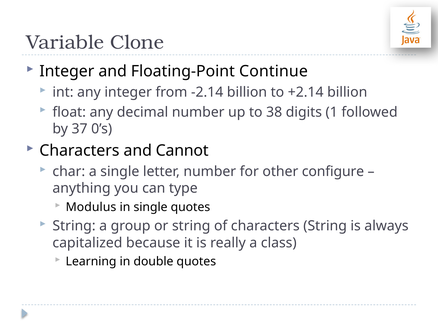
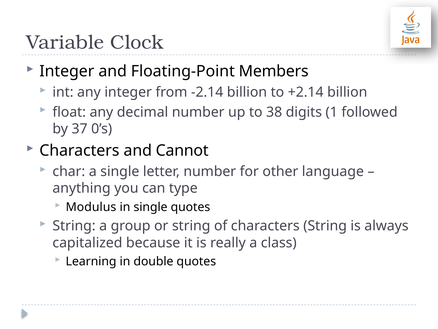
Clone: Clone -> Clock (137, 42)
Continue: Continue -> Members (274, 71)
configure: configure -> language (333, 171)
